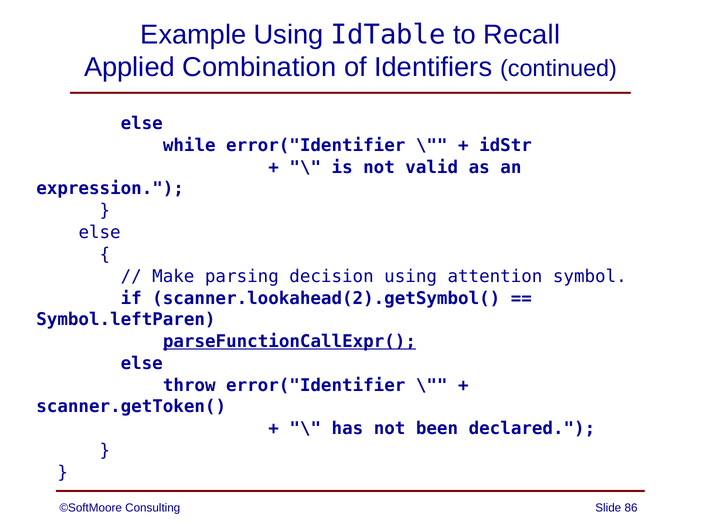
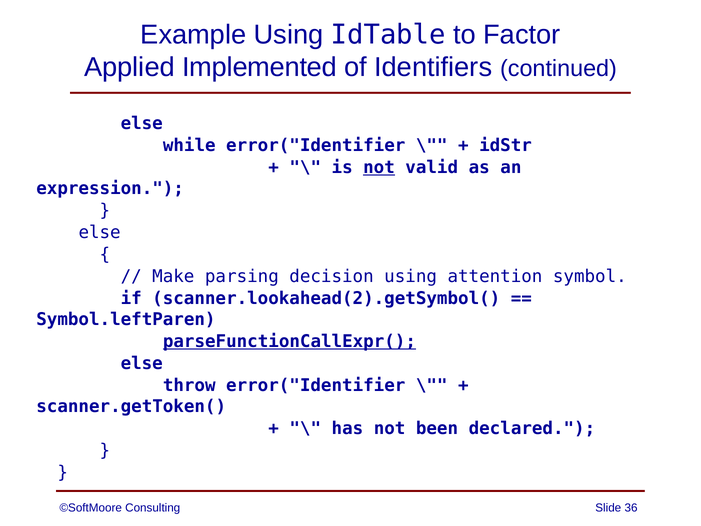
Recall: Recall -> Factor (522, 35)
Combination: Combination -> Implemented (260, 67)
not underline: none -> present (379, 167)
86: 86 -> 36 (631, 508)
